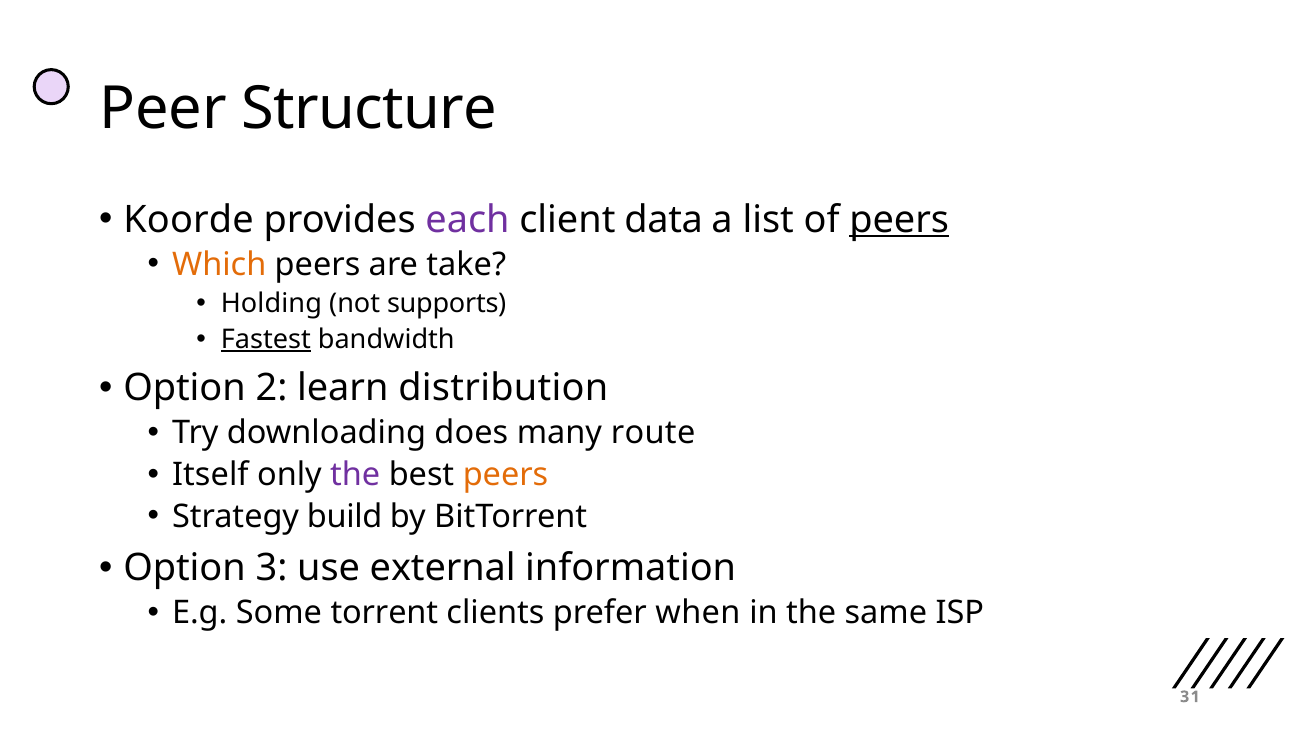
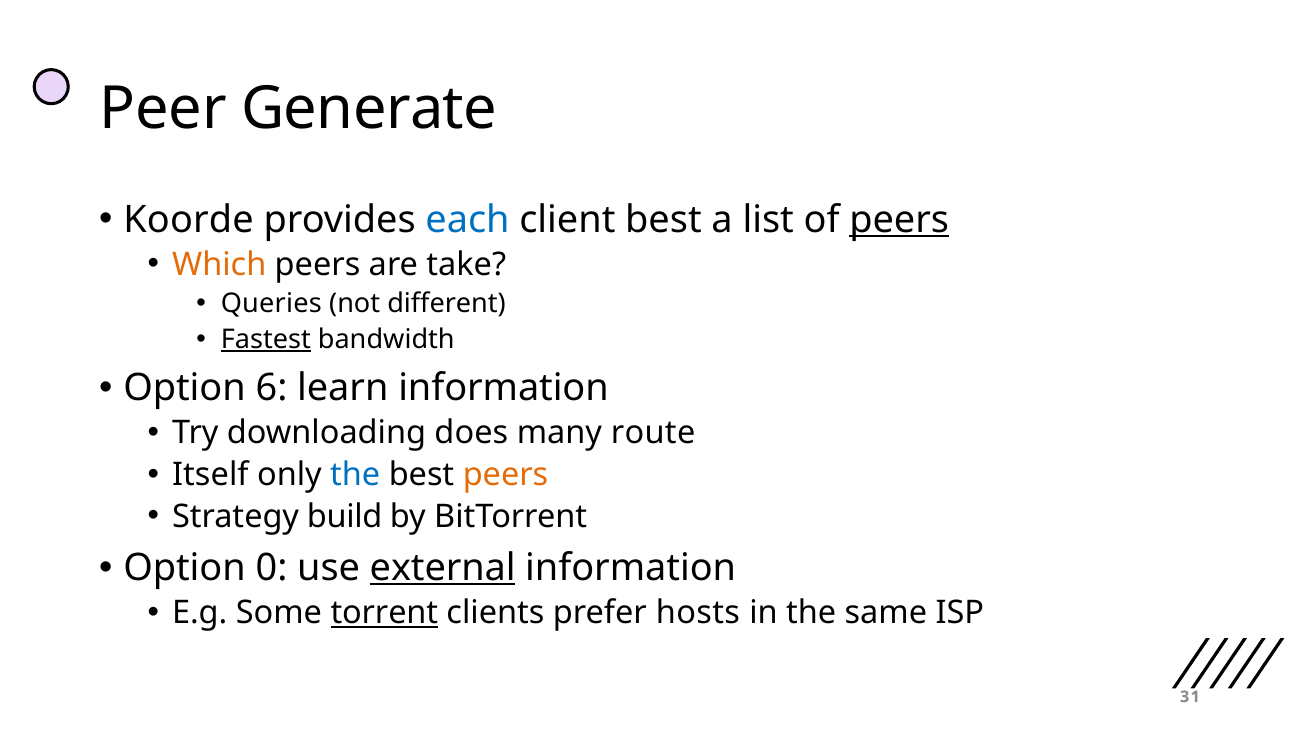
Structure: Structure -> Generate (369, 109)
each colour: purple -> blue (468, 220)
client data: data -> best (663, 220)
Holding: Holding -> Queries (271, 303)
supports: supports -> different (447, 303)
2: 2 -> 6 (272, 388)
learn distribution: distribution -> information (504, 388)
the colour: purple -> blue (355, 474)
3: 3 -> 0 (272, 568)
external underline: none -> present (443, 568)
torrent underline: none -> present (384, 613)
when: when -> hosts (698, 613)
